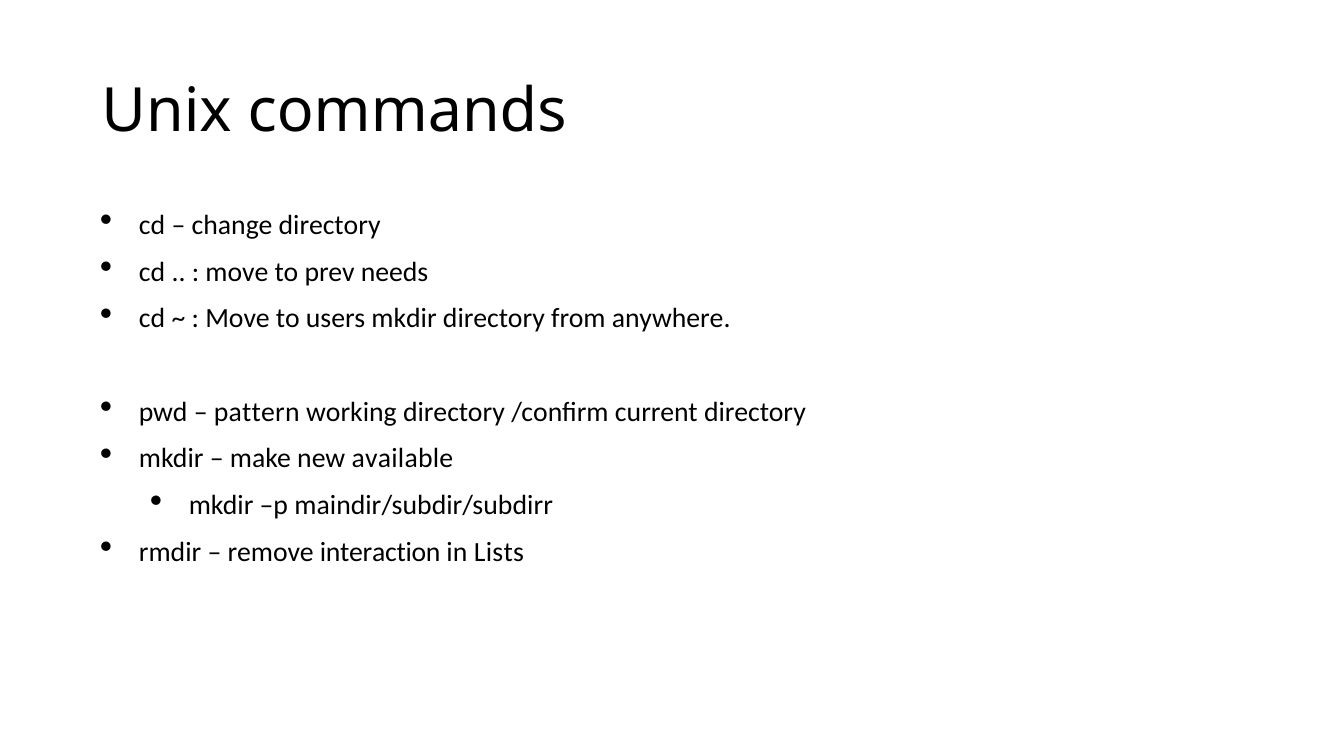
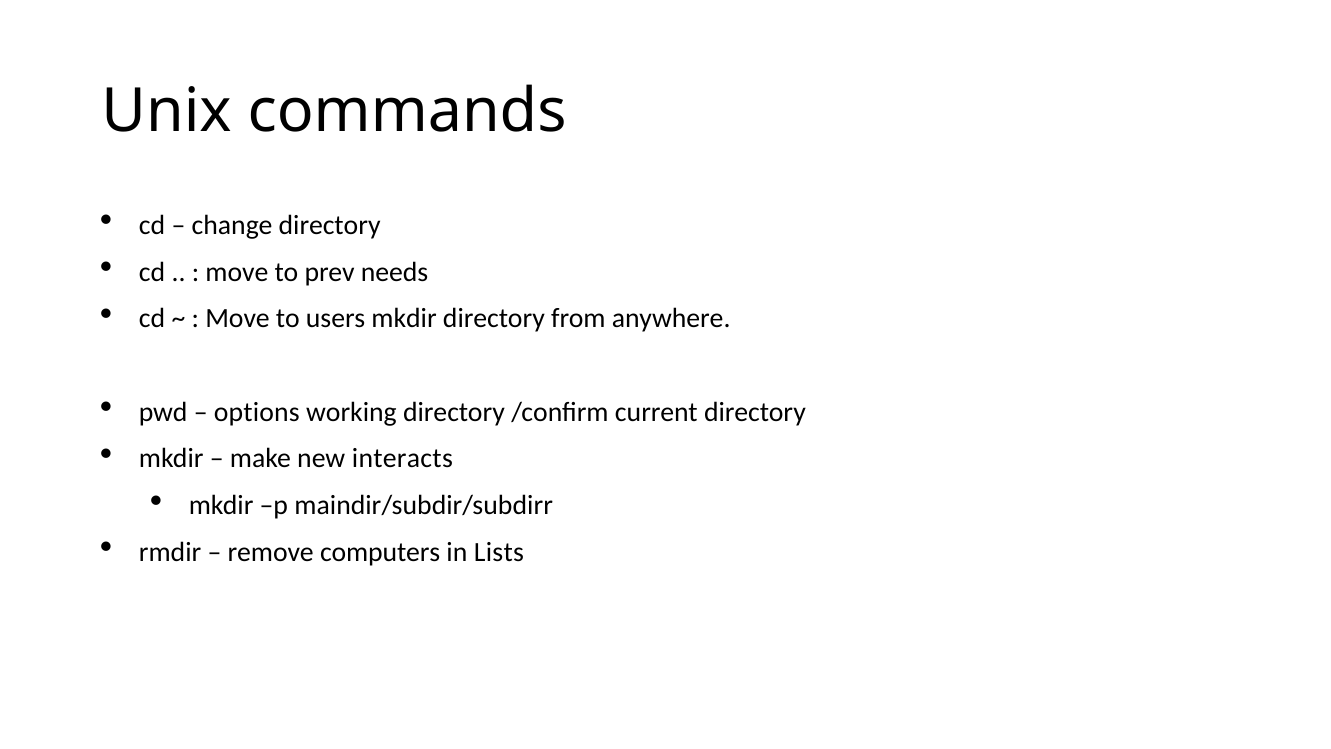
pattern: pattern -> options (257, 412)
available: available -> interacts (402, 459)
interaction: interaction -> computers (380, 552)
